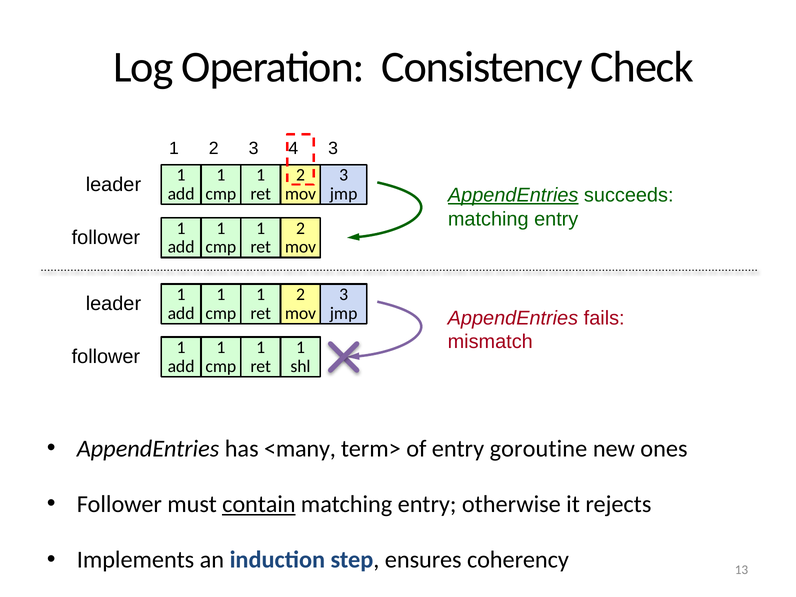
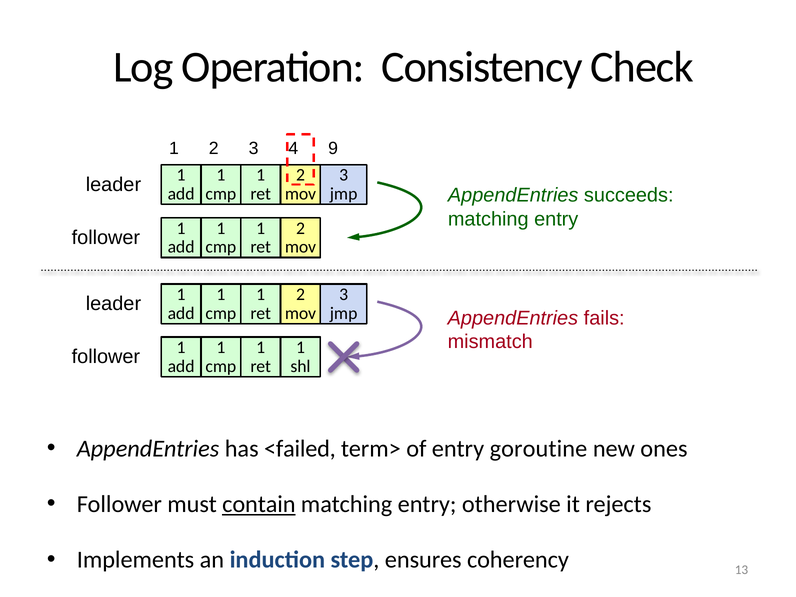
4 3: 3 -> 9 (333, 148)
AppendEntries underline: present -> none (513, 195)
<many: <many -> <failed (300, 449)
